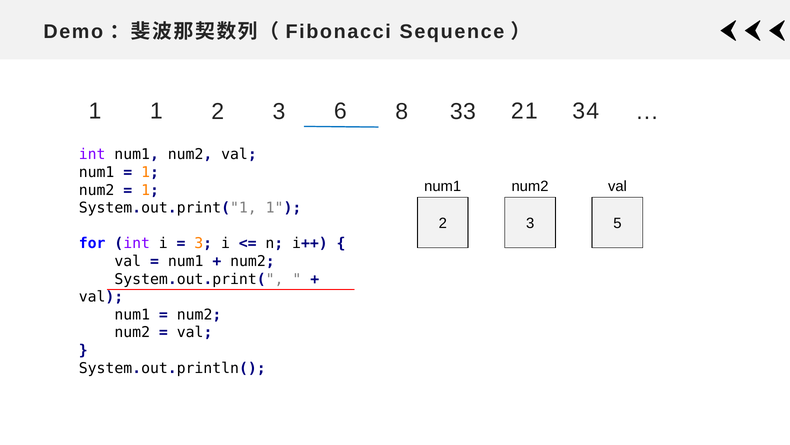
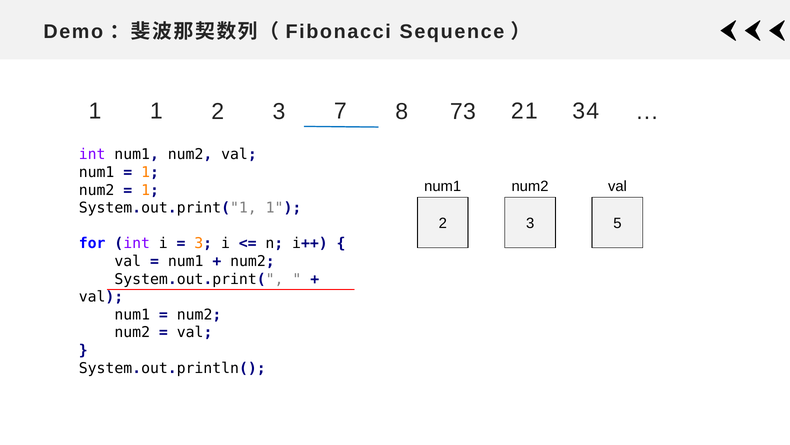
6: 6 -> 7 (340, 111)
33: 33 -> 73 (463, 111)
